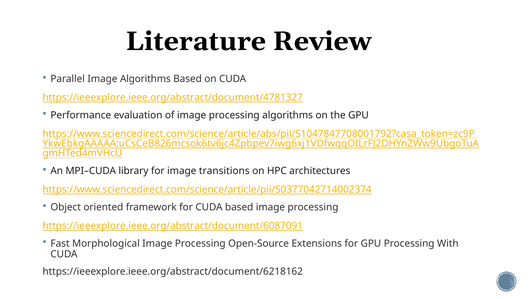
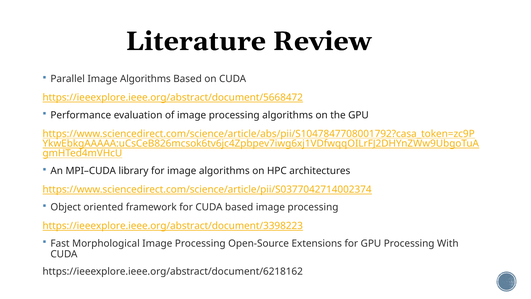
https://ieeexplore.ieee.org/abstract/document/4781327: https://ieeexplore.ieee.org/abstract/document/4781327 -> https://ieeexplore.ieee.org/abstract/document/5668472 (173, 97)
for image transitions: transitions -> algorithms (224, 171)
https://ieeexplore.ieee.org/abstract/document/6087091: https://ieeexplore.ieee.org/abstract/document/6087091 -> https://ieeexplore.ieee.org/abstract/document/3398223 (173, 226)
